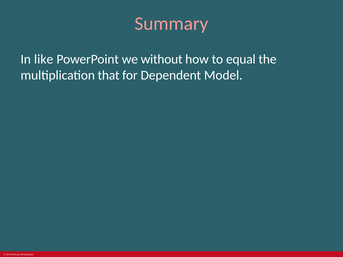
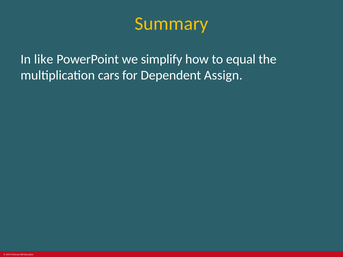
Summary colour: pink -> yellow (171, 24)
without: without -> simplify (162, 59)
that: that -> cars (109, 75)
Model: Model -> Assign (223, 75)
